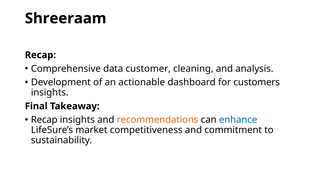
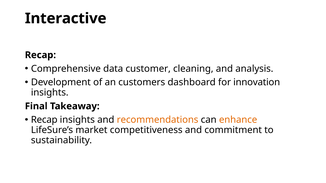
Shreeraam: Shreeraam -> Interactive (66, 18)
actionable: actionable -> customers (142, 82)
customers: customers -> innovation (257, 82)
enhance colour: blue -> orange (238, 120)
